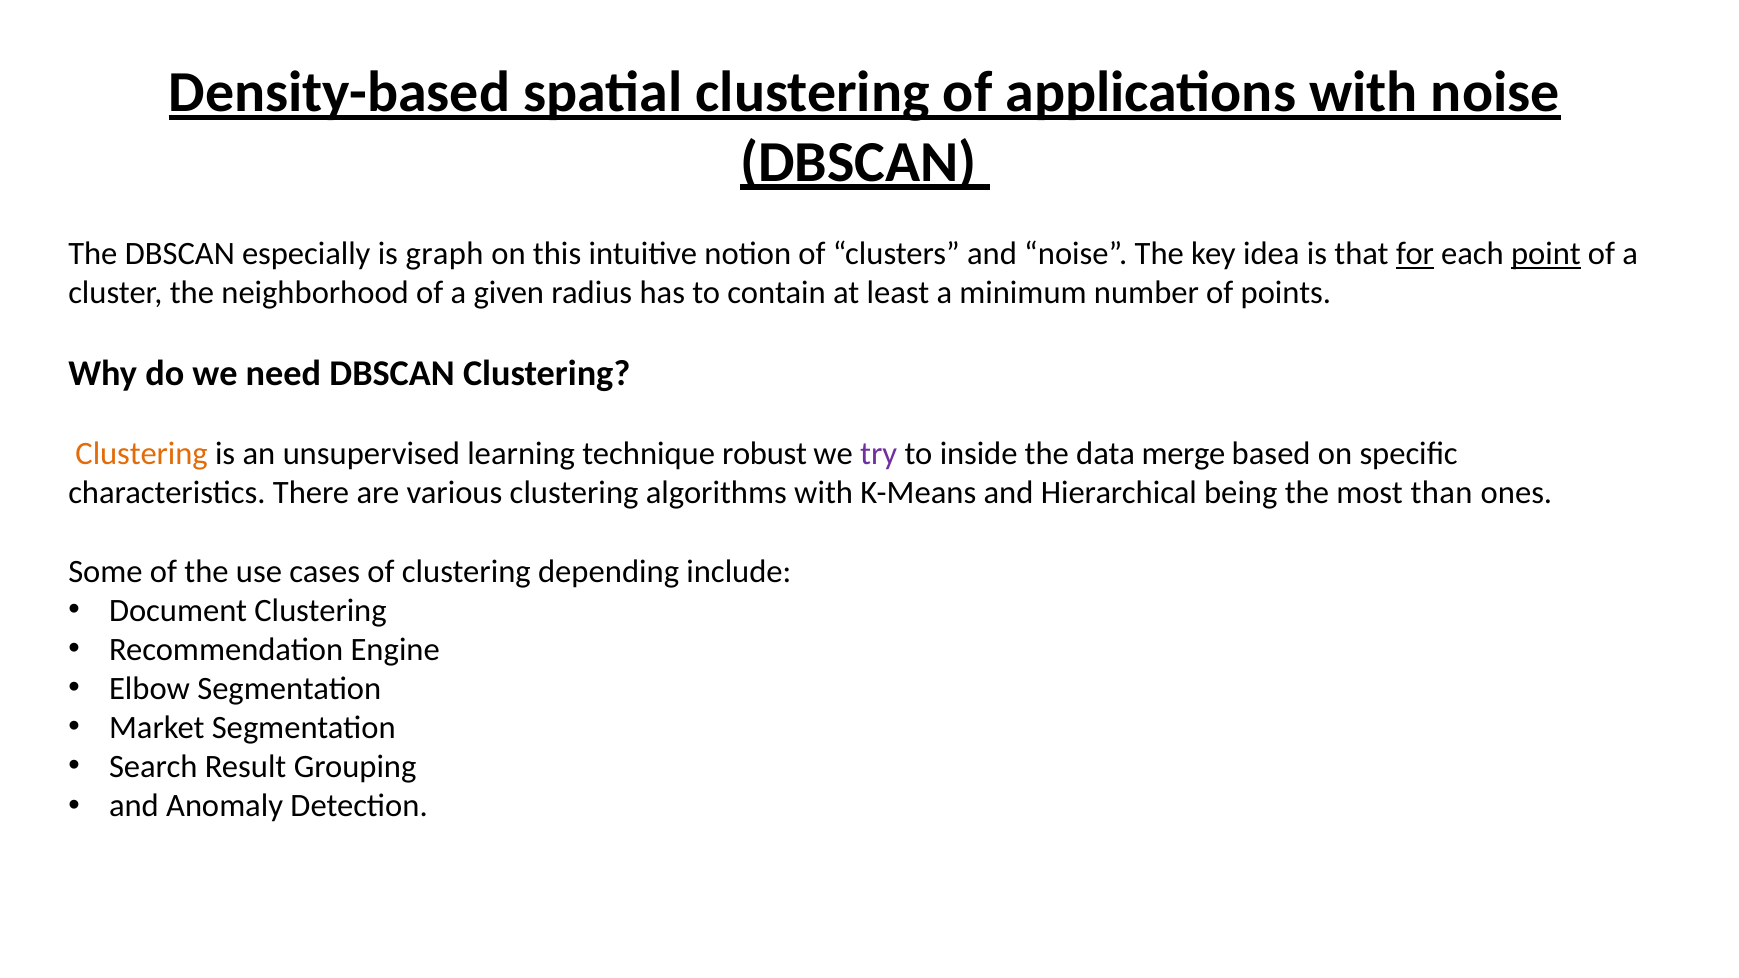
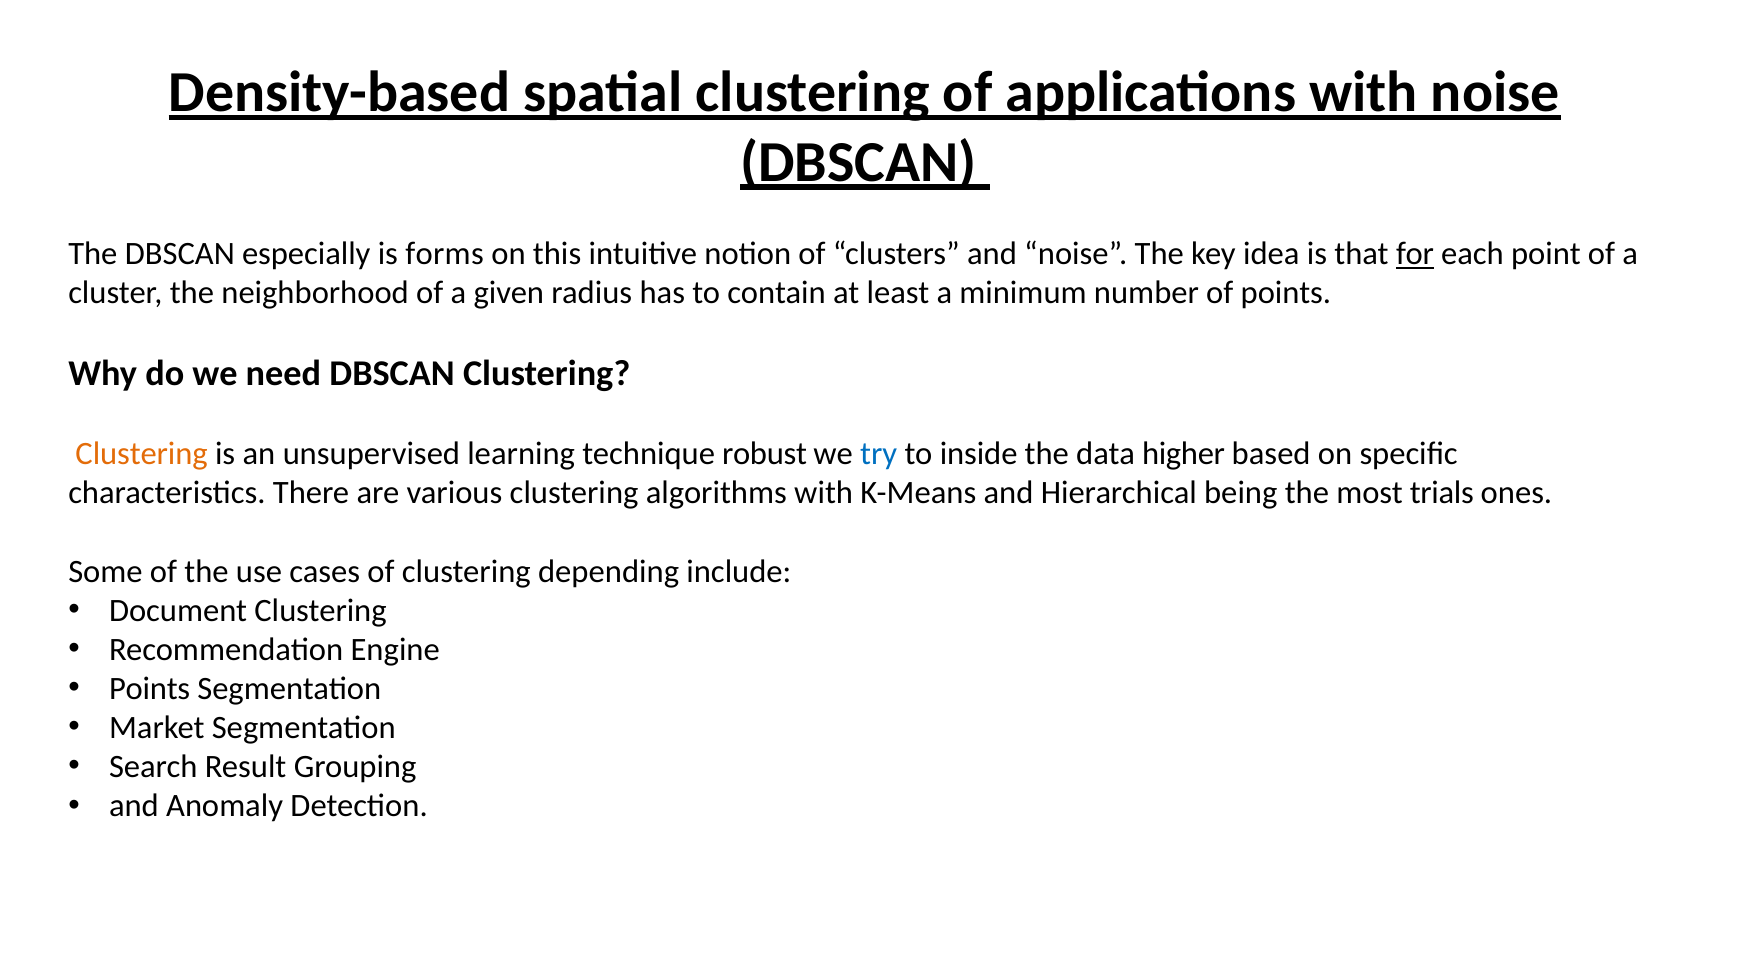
graph: graph -> forms (445, 254)
point underline: present -> none (1546, 254)
try colour: purple -> blue (879, 454)
merge: merge -> higher (1184, 454)
than: than -> trials (1442, 493)
Elbow: Elbow -> Points (150, 689)
